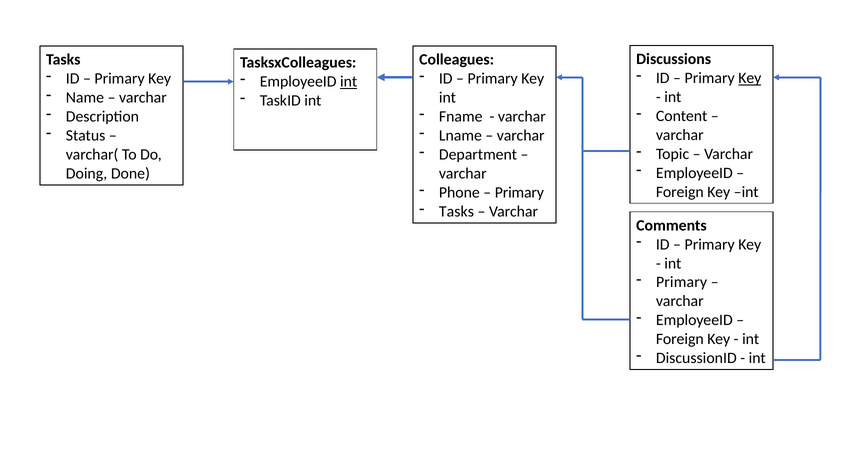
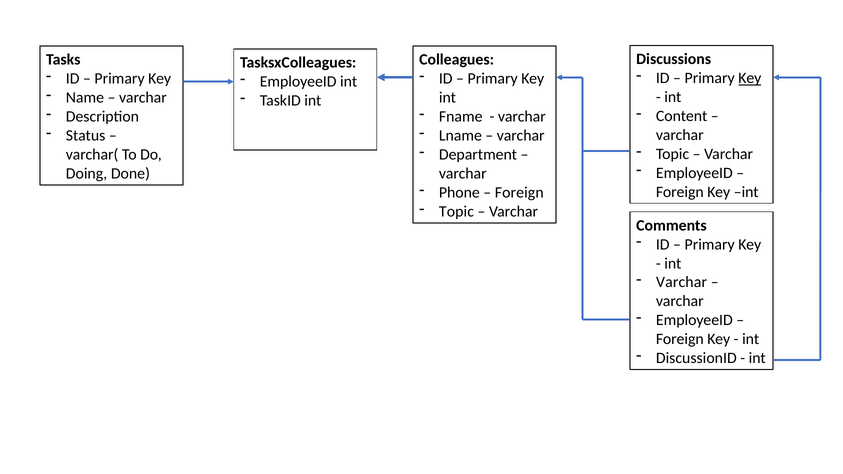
int underline: present -> none (349, 82)
Primary: Primary -> Foreign (519, 192)
Tasks: Tasks -> Topic (456, 211)
Primary: Primary -> Varchar (682, 282)
